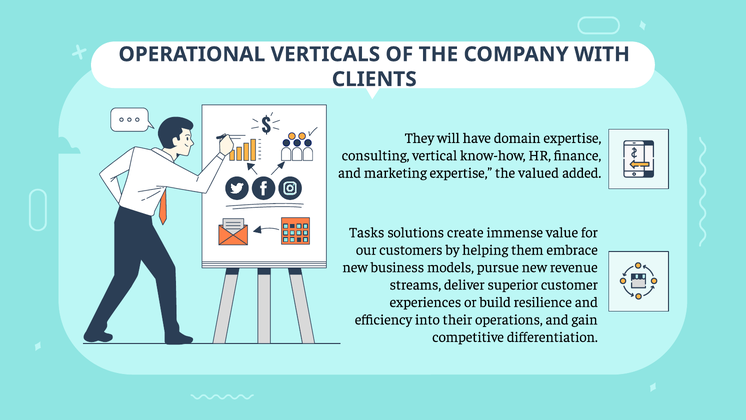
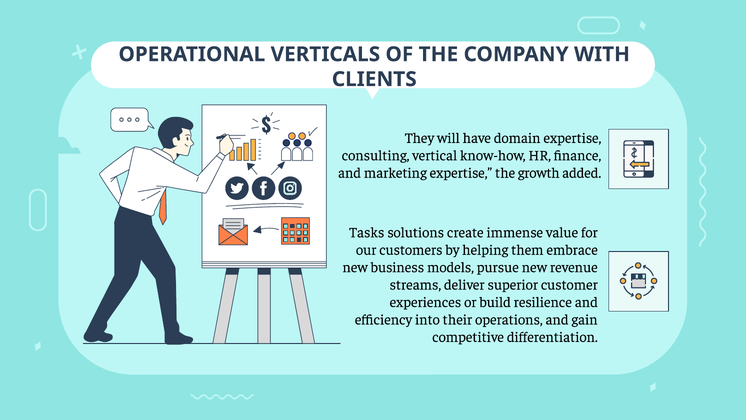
valued: valued -> growth (539, 173)
